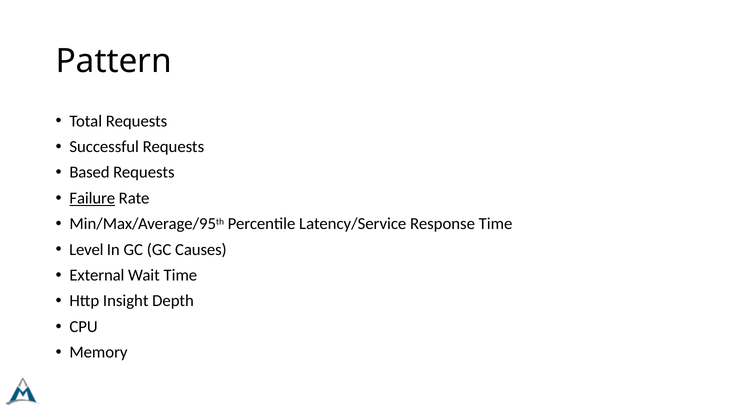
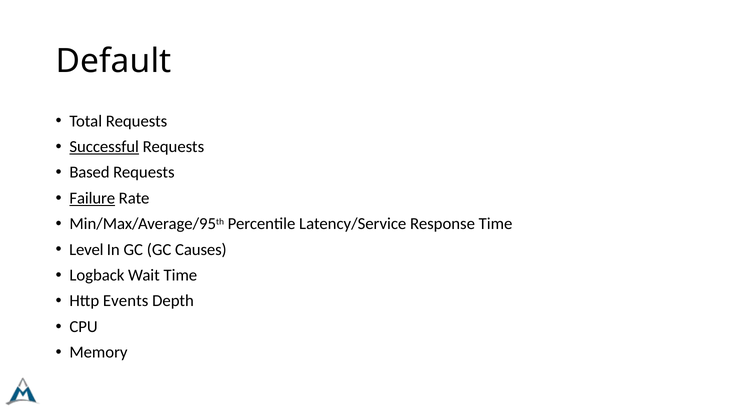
Pattern: Pattern -> Default (114, 61)
Successful underline: none -> present (104, 147)
External: External -> Logback (97, 275)
Insight: Insight -> Events (126, 301)
